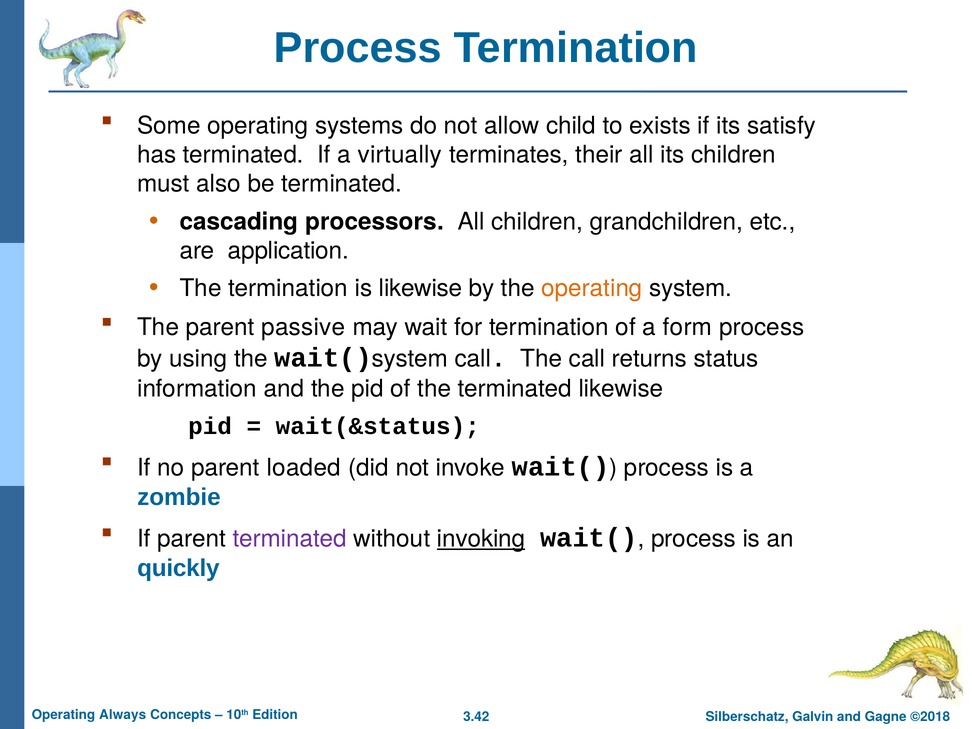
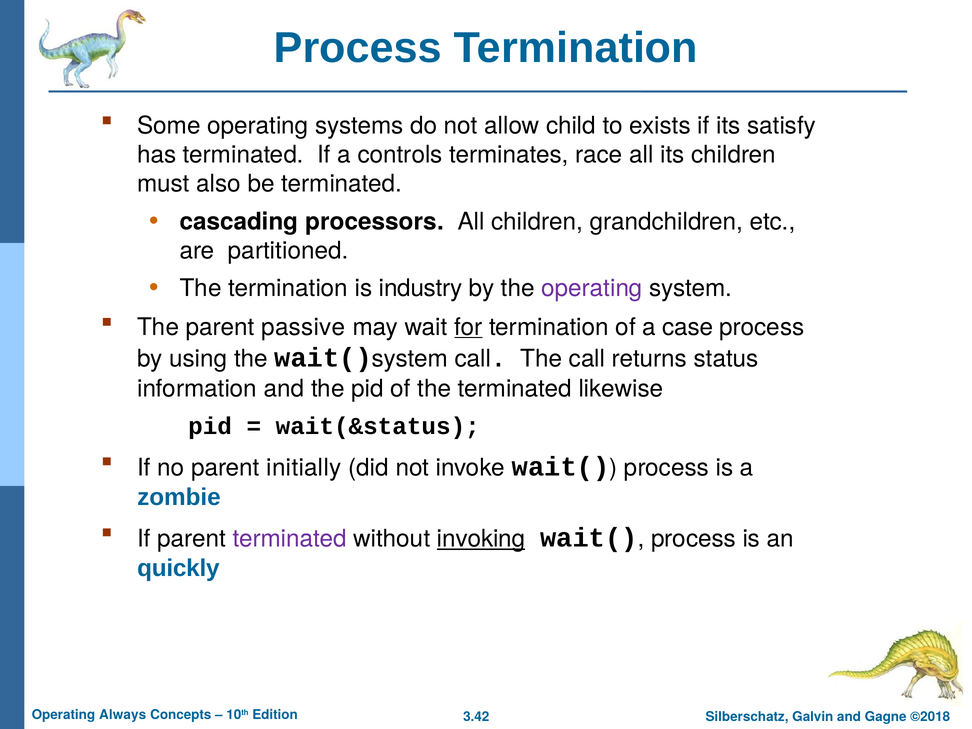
virtually: virtually -> controls (400, 155)
their: their -> race (599, 155)
application: application -> partitioned (288, 251)
is likewise: likewise -> industry (421, 288)
operating colour: orange -> purple (592, 288)
for underline: none -> present (468, 327)
form: form -> case (688, 327)
loaded: loaded -> initially (304, 468)
